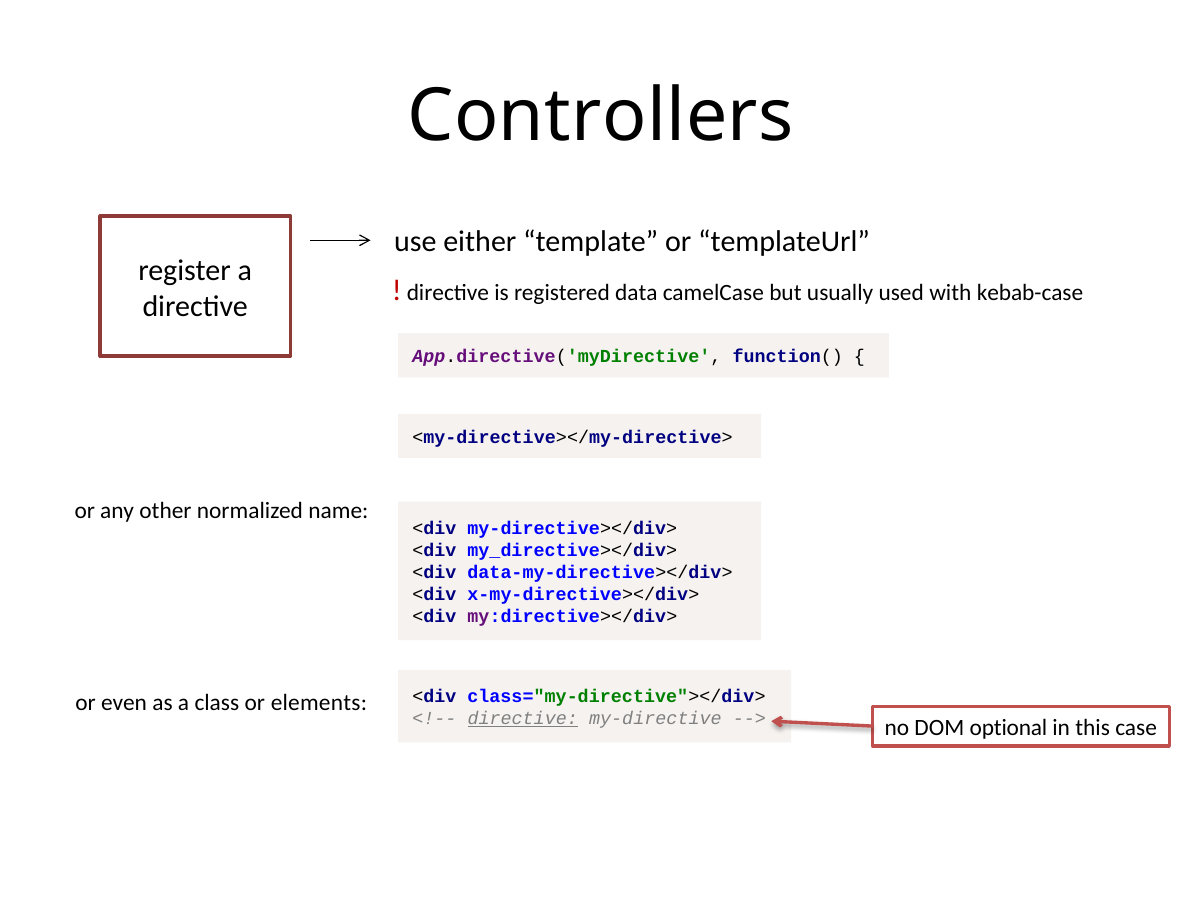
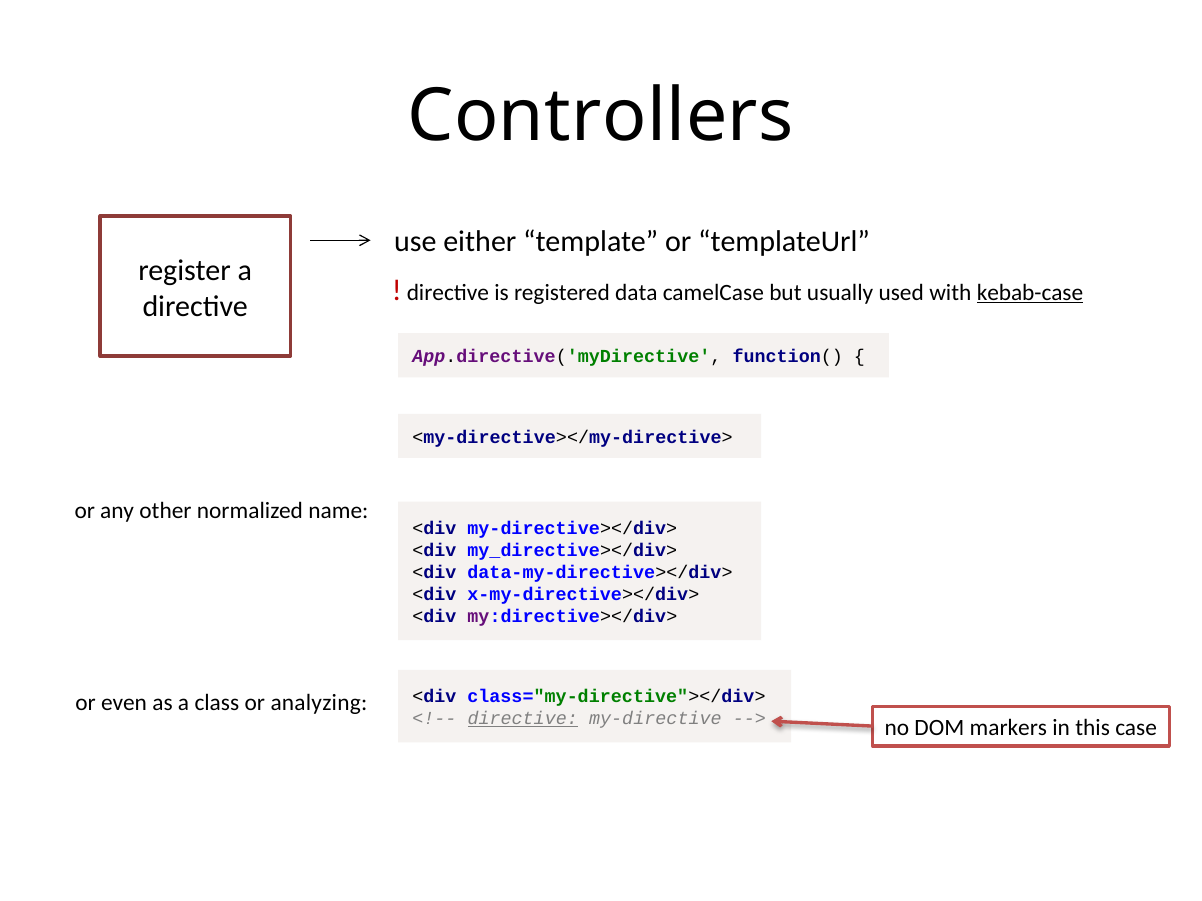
kebab-case underline: none -> present (1030, 293)
elements: elements -> analyzing (319, 703)
optional: optional -> markers (1008, 728)
